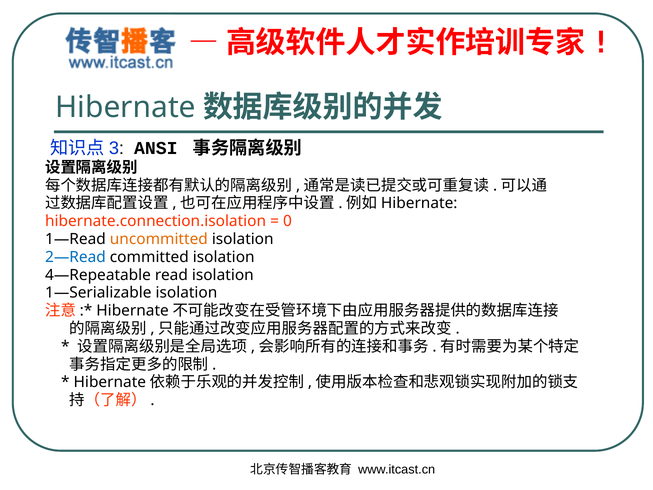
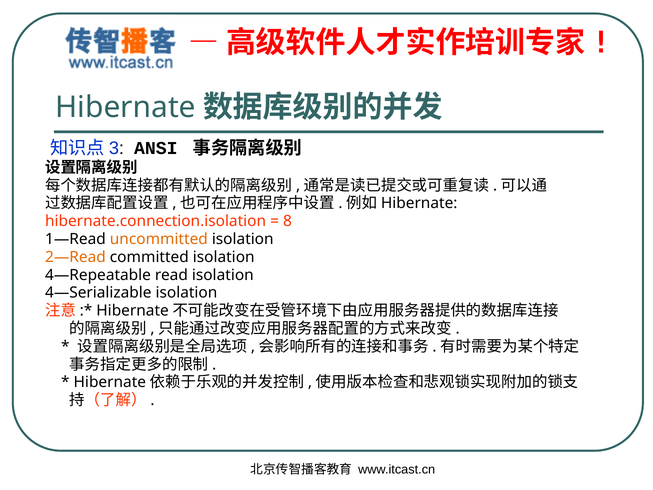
0: 0 -> 8 (287, 221)
2—Read colour: blue -> orange (75, 257)
1—Serializable: 1—Serializable -> 4—Serializable (98, 293)
